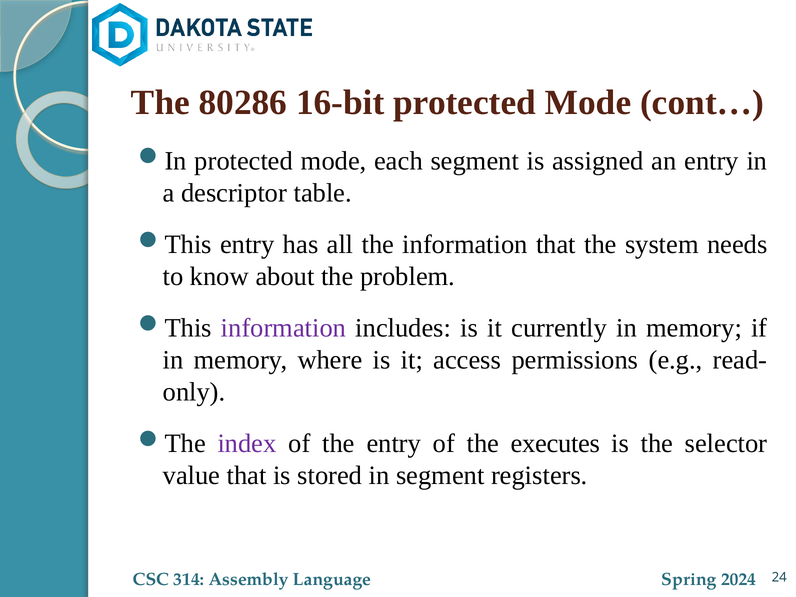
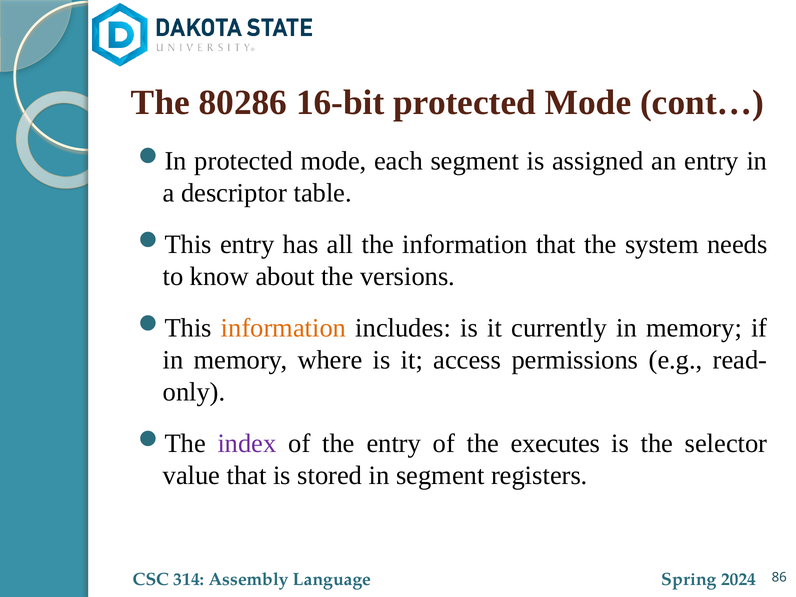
problem: problem -> versions (408, 276)
information colour: purple -> orange (284, 328)
24: 24 -> 86 (779, 577)
